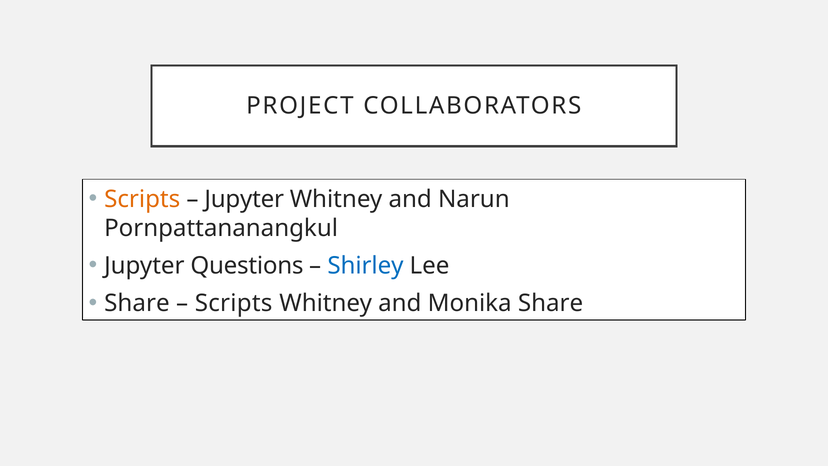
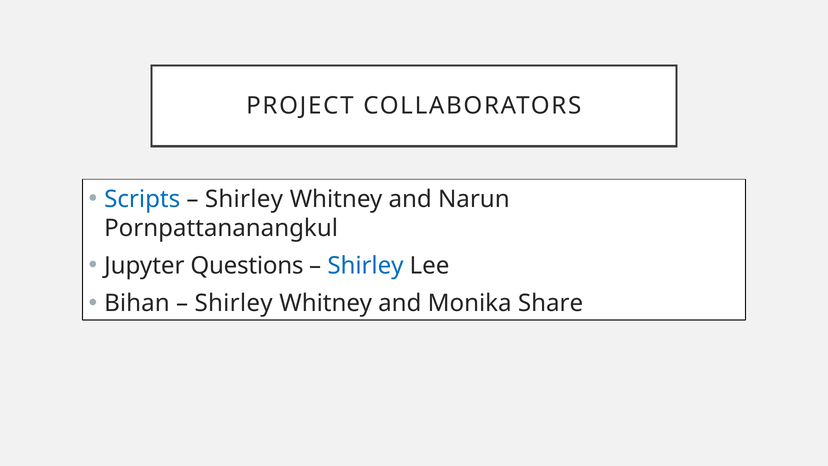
Scripts colour: orange -> blue (142, 199)
Jupyter: Jupyter -> Shirley (244, 199)
Share: Share -> Bihan (137, 303)
Scripts: Scripts -> Shirley (234, 303)
